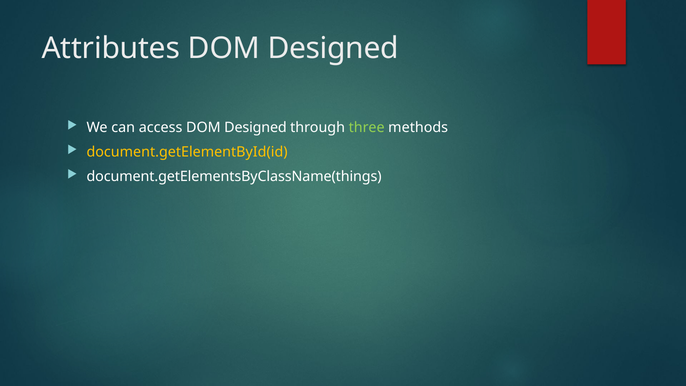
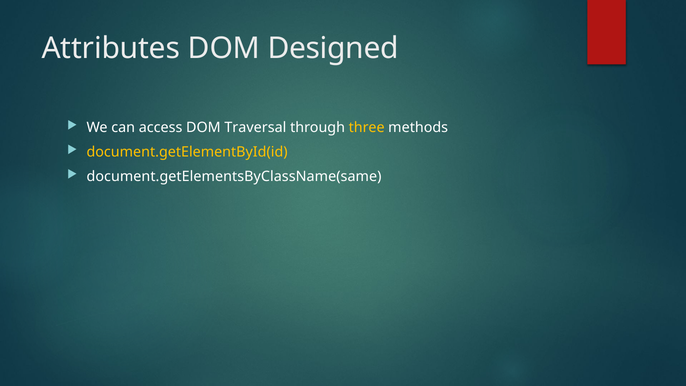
access DOM Designed: Designed -> Traversal (255, 128)
three colour: light green -> yellow (367, 128)
document.getElementsByClassName(things: document.getElementsByClassName(things -> document.getElementsByClassName(same (234, 176)
